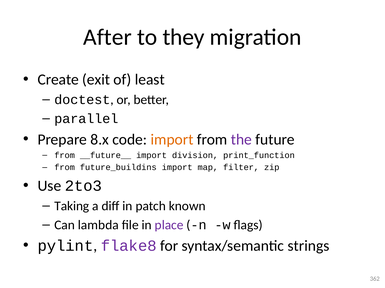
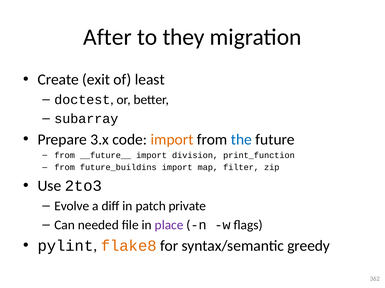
parallel: parallel -> subarray (86, 119)
8.x: 8.x -> 3.x (100, 140)
the colour: purple -> blue (241, 140)
Taking: Taking -> Evolve (72, 206)
known: known -> private (187, 206)
lambda: lambda -> needed (98, 225)
flake8 colour: purple -> orange (129, 246)
strings: strings -> greedy (309, 246)
